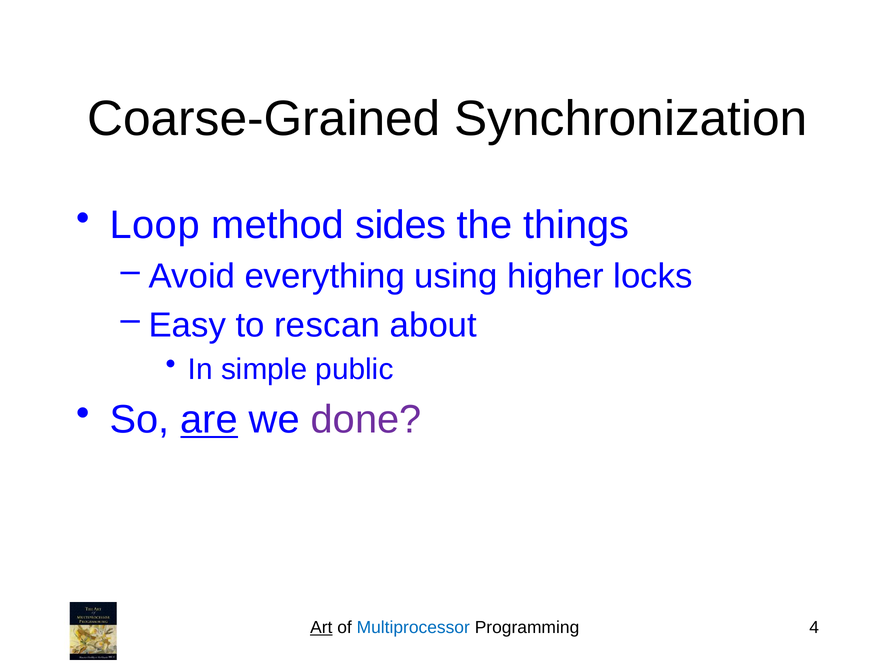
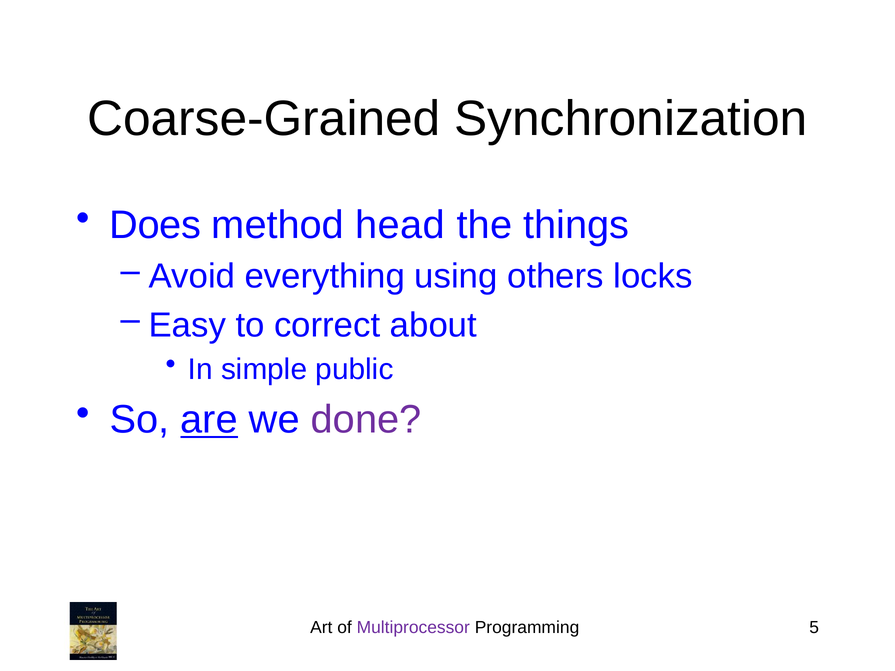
Loop: Loop -> Does (155, 225)
sides: sides -> head (400, 225)
higher: higher -> others (555, 276)
rescan: rescan -> correct (327, 325)
Art underline: present -> none (321, 628)
Multiprocessor colour: blue -> purple (413, 628)
4: 4 -> 5 (814, 628)
